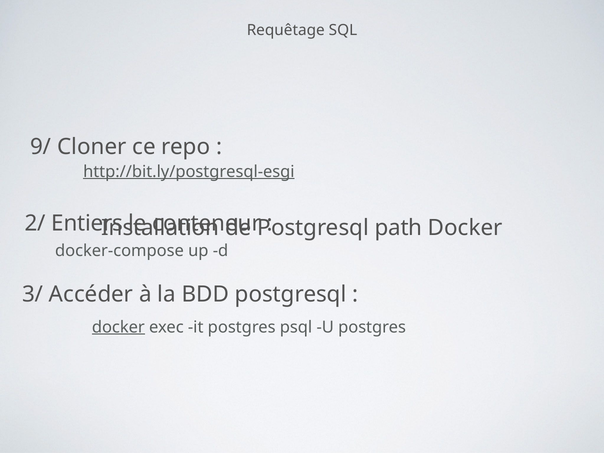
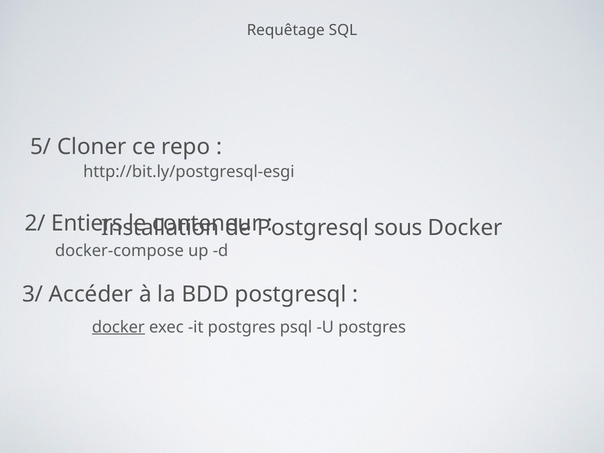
9/: 9/ -> 5/ (41, 147)
http://bit.ly/postgresql-esgi underline: present -> none (189, 172)
path: path -> sous (399, 228)
